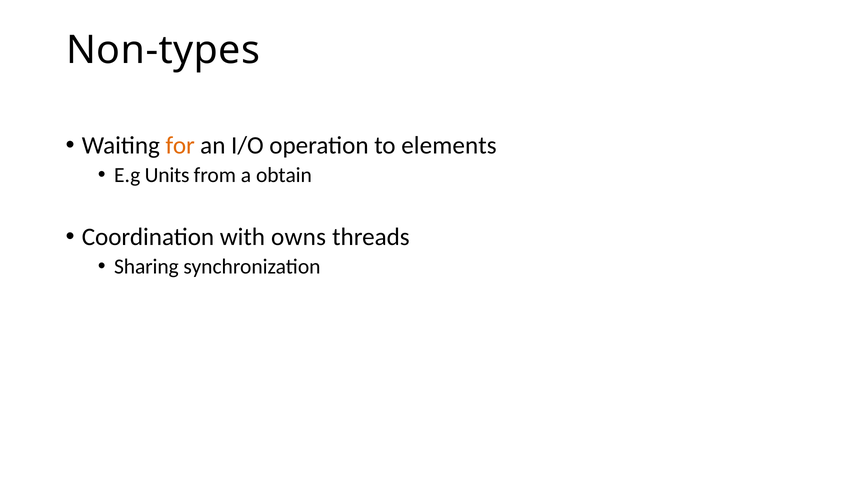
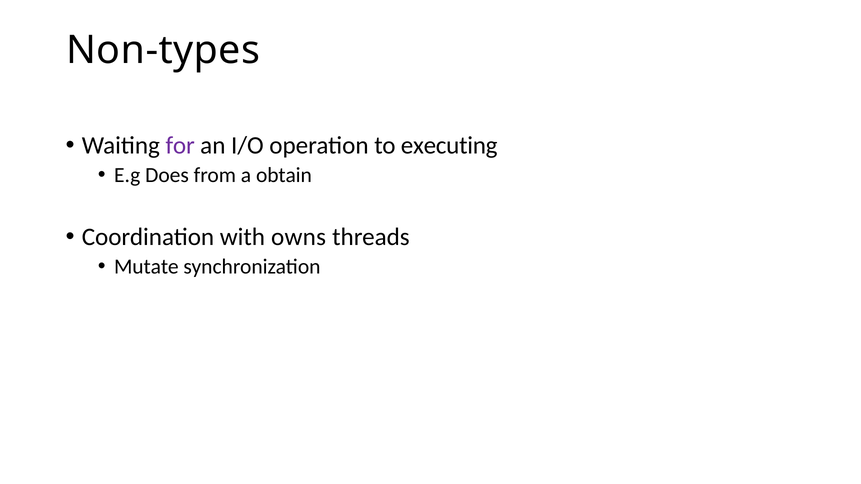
for colour: orange -> purple (180, 146)
elements: elements -> executing (449, 146)
Units: Units -> Does (167, 175)
Sharing: Sharing -> Mutate (146, 267)
